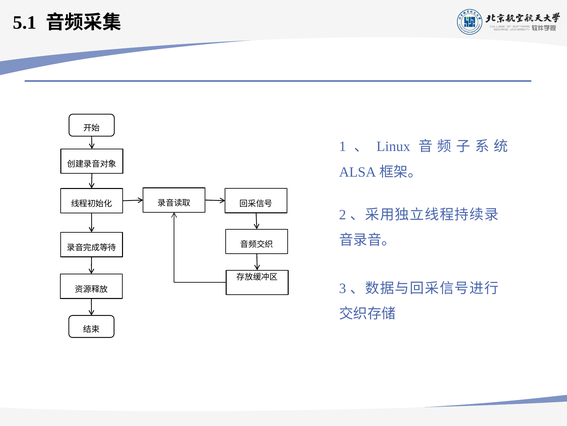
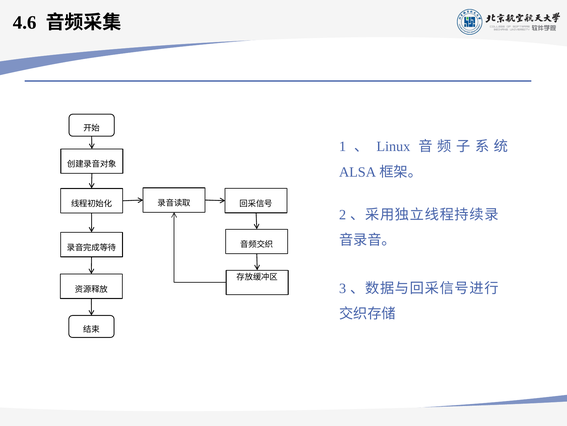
5.1: 5.1 -> 4.6 (25, 23)
